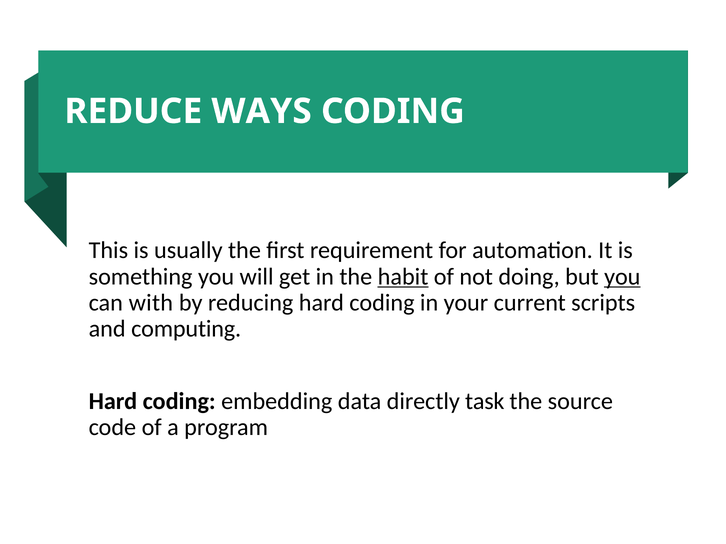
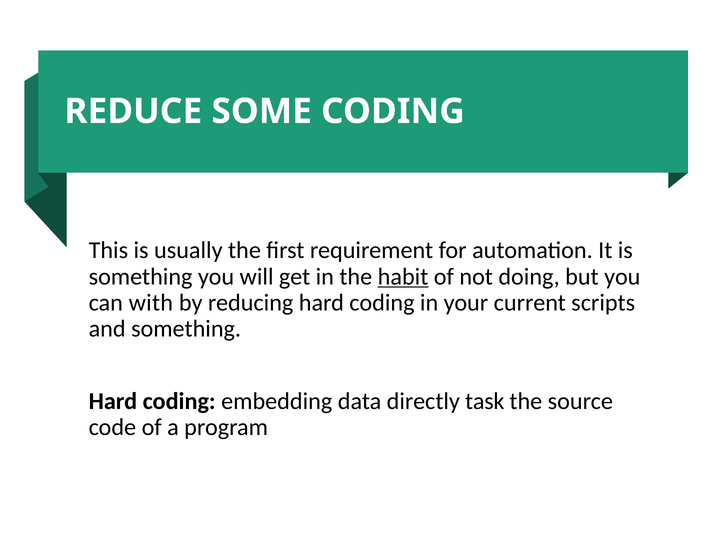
WAYS: WAYS -> SOME (262, 111)
you underline: present -> none (622, 277)
and computing: computing -> something (186, 329)
